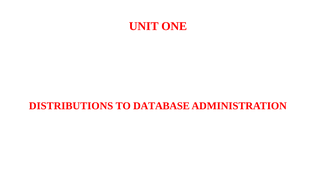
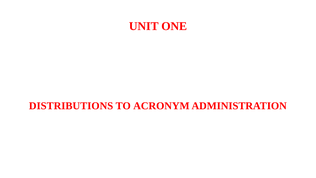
DATABASE: DATABASE -> ACRONYM (161, 106)
